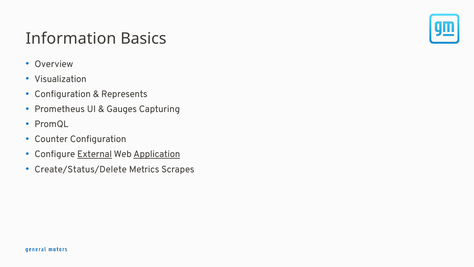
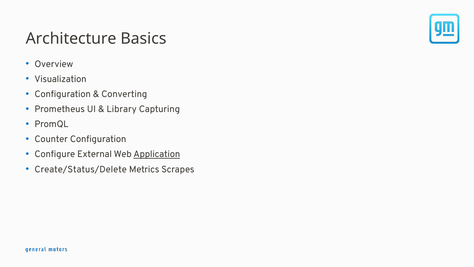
Information: Information -> Architecture (71, 39)
Represents: Represents -> Converting (124, 94)
Gauges: Gauges -> Library (122, 109)
External underline: present -> none (95, 154)
